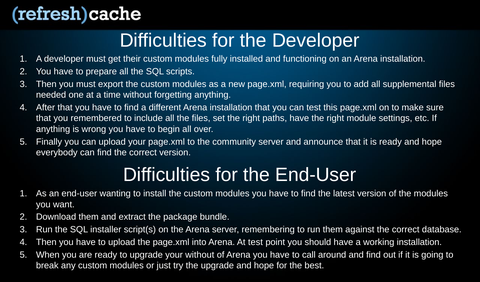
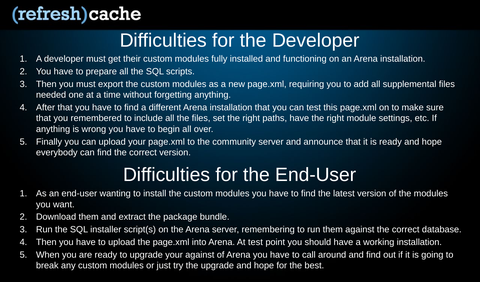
your without: without -> against (200, 255)
